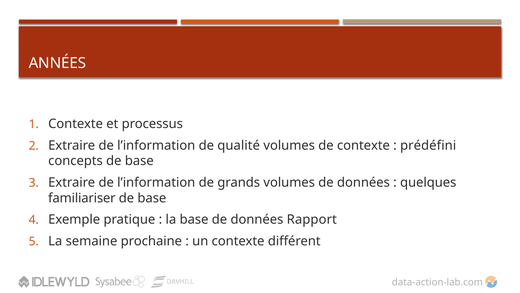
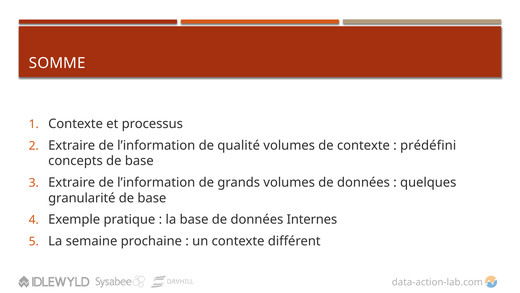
ANNÉES: ANNÉES -> SOMME (57, 63)
familiariser: familiariser -> granularité (82, 198)
Rapport: Rapport -> Internes (312, 219)
